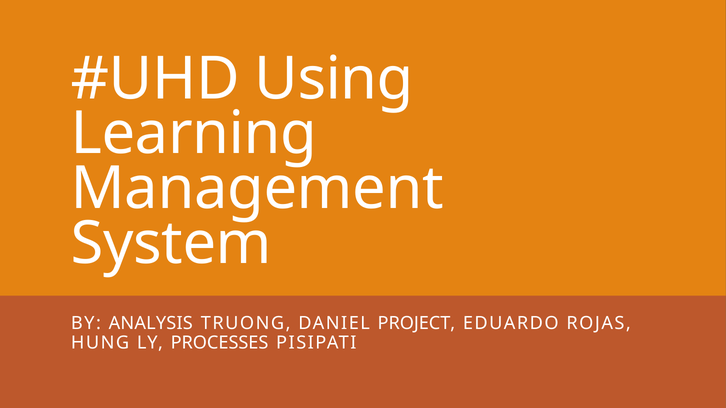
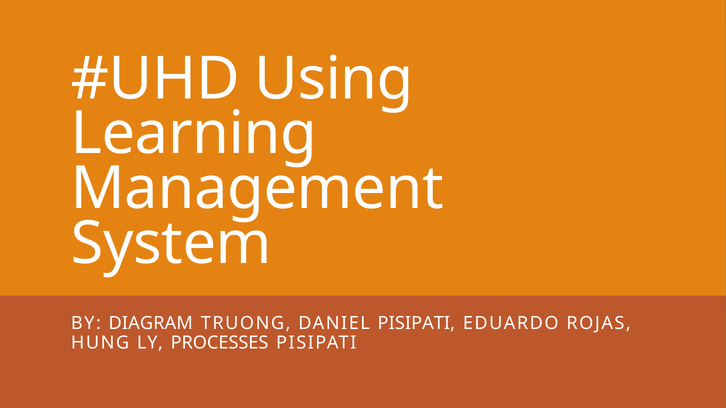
ANALYSIS: ANALYSIS -> DIAGRAM (151, 324)
DANIEL PROJECT: PROJECT -> PISIPATI (416, 324)
